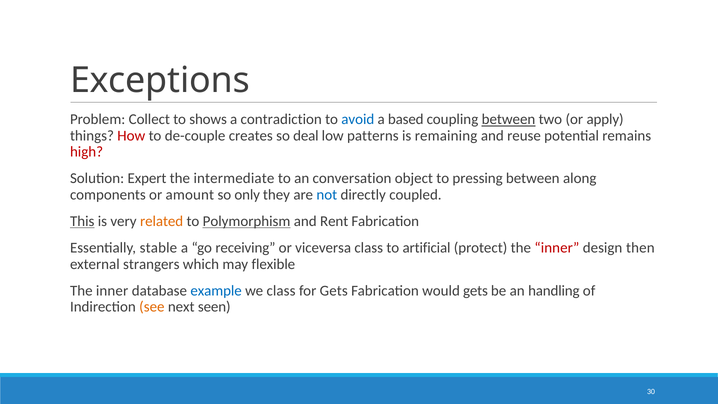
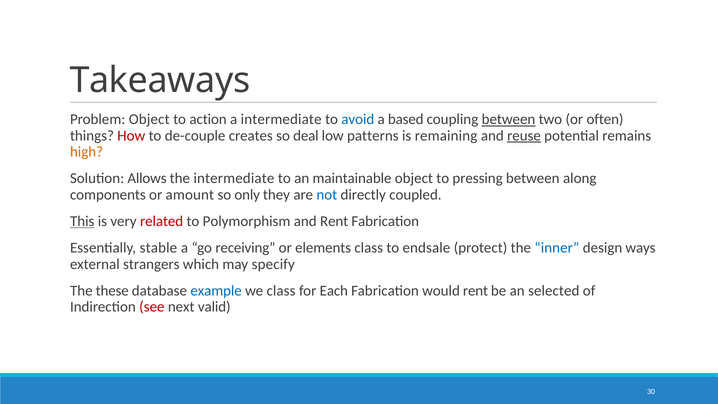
Exceptions: Exceptions -> Takeaways (160, 80)
Problem Collect: Collect -> Object (149, 119)
shows: shows -> action (208, 119)
a contradiction: contradiction -> intermediate (281, 119)
apply: apply -> often (605, 119)
reuse underline: none -> present (524, 136)
high colour: red -> orange (87, 152)
Expert: Expert -> Allows (147, 178)
conversation: conversation -> maintainable (352, 178)
related colour: orange -> red (162, 221)
Polymorphism underline: present -> none (247, 221)
viceversa: viceversa -> elements (323, 248)
artificial: artificial -> endsale (426, 248)
inner colour: red -> blue (557, 248)
then: then -> ways (641, 248)
flexible: flexible -> specify (273, 264)
inner: inner -> these (112, 291)
for Gets: Gets -> Each (334, 291)
would gets: gets -> rent (475, 291)
handling: handling -> selected (554, 291)
see colour: orange -> red (152, 307)
seen: seen -> valid (214, 307)
